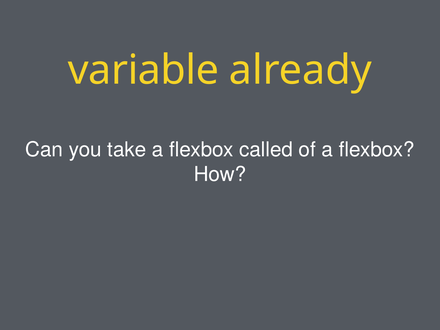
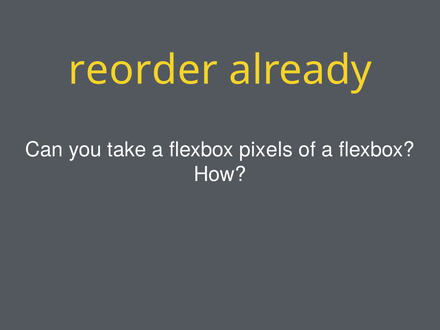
variable: variable -> reorder (143, 70)
called: called -> pixels (266, 150)
